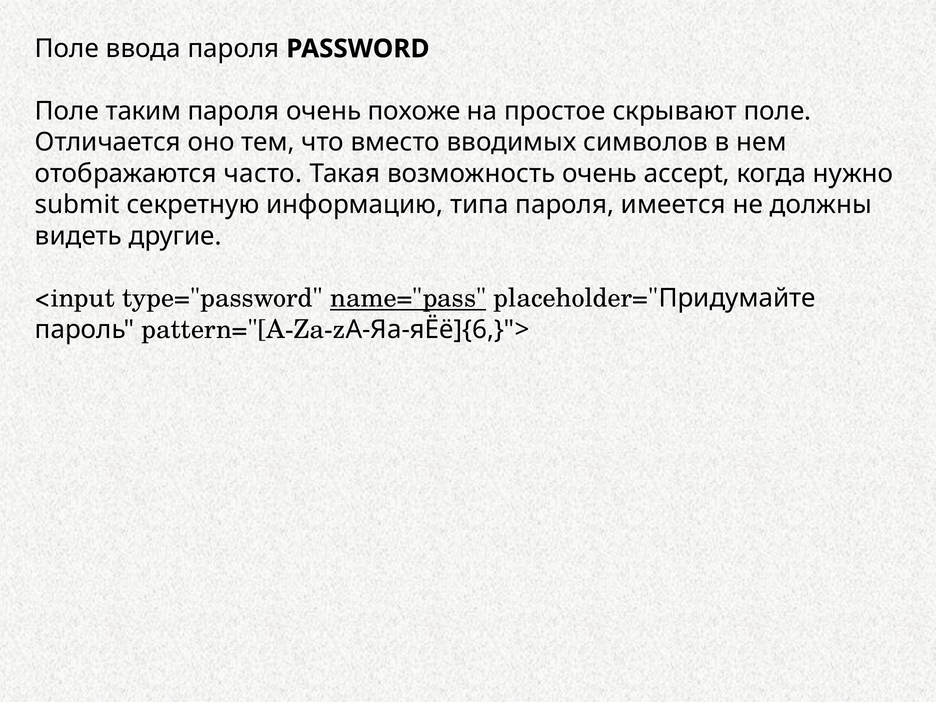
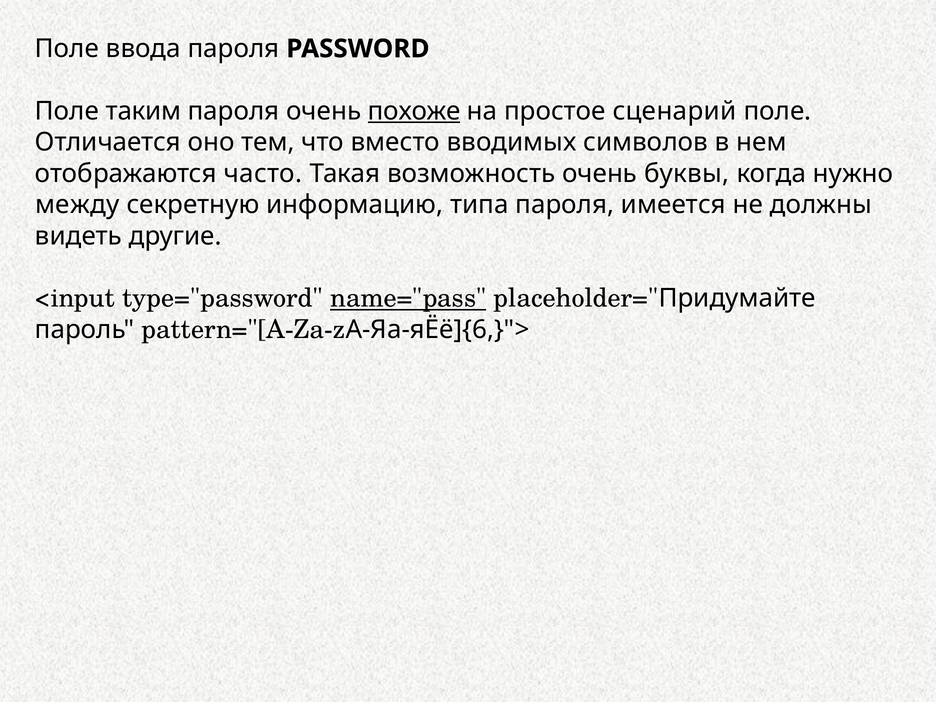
похоже underline: none -> present (414, 111)
скрывают: скрывают -> сценарий (674, 111)
accept: accept -> буквы (687, 174)
submit: submit -> между (77, 205)
